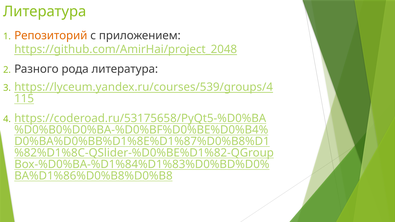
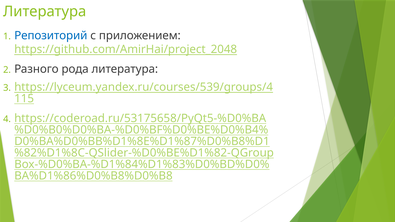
Репозиторий colour: orange -> blue (51, 36)
